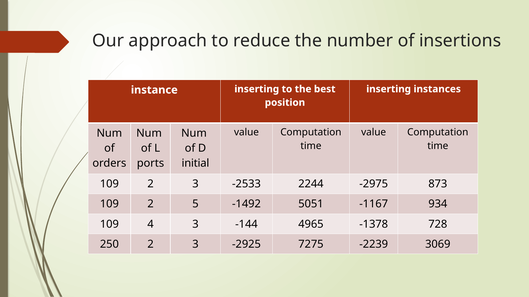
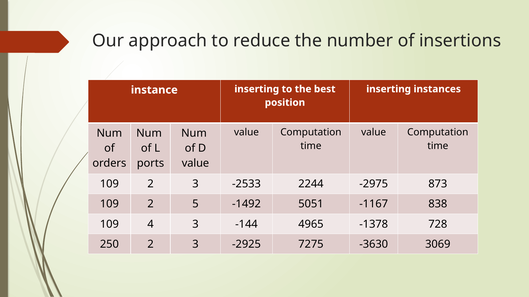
initial: initial -> value (195, 164)
934: 934 -> 838 (438, 204)
-2239: -2239 -> -3630 (374, 244)
